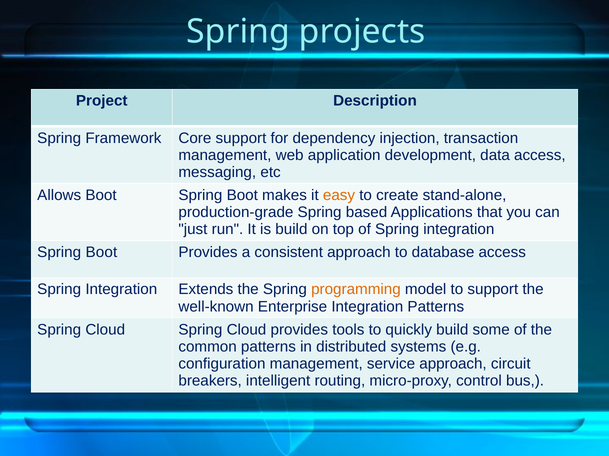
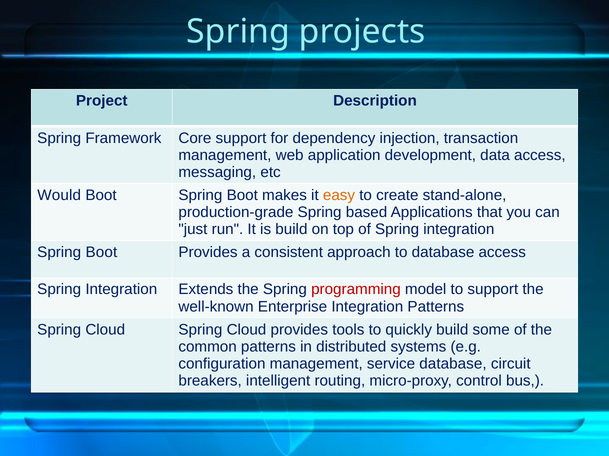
Allows: Allows -> Would (59, 196)
programming colour: orange -> red (356, 290)
service approach: approach -> database (453, 364)
